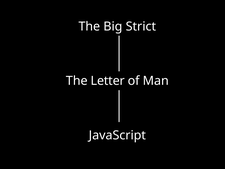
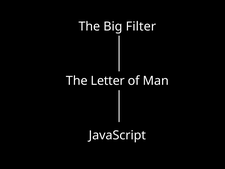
Strict: Strict -> Filter (141, 26)
